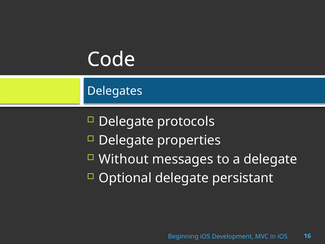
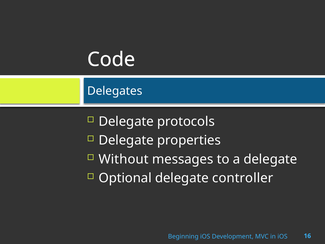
persistant: persistant -> controller (243, 178)
